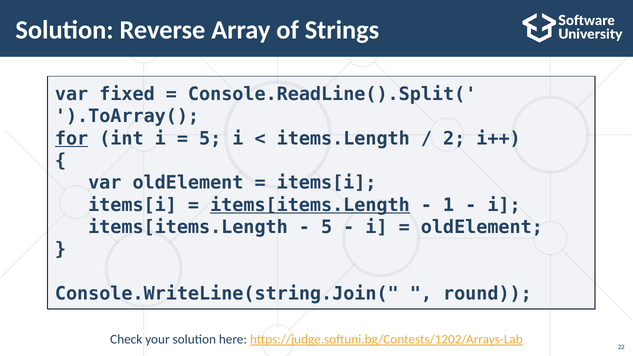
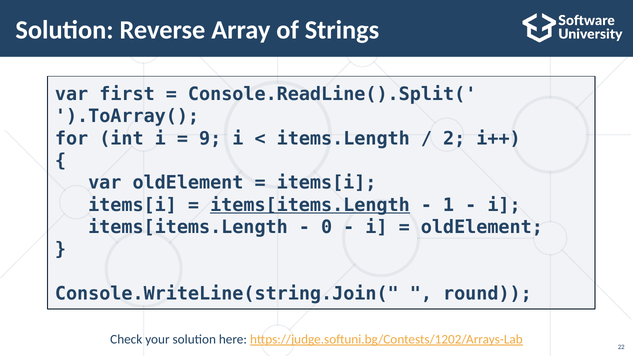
fixed: fixed -> first (127, 94)
for underline: present -> none (72, 138)
5: 5 -> 9 (210, 138)
5: 5 -> 0 (327, 227)
